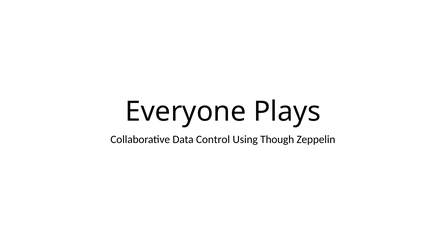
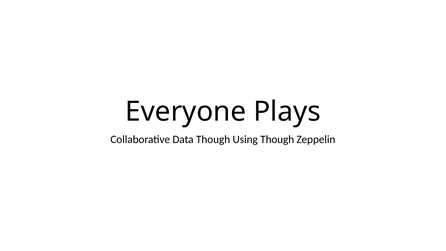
Data Control: Control -> Though (213, 139)
